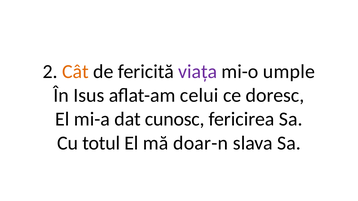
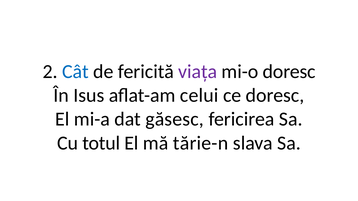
Cât colour: orange -> blue (75, 72)
mi-o umple: umple -> doresc (289, 72)
cunosc: cunosc -> găsesc (175, 119)
doar-n: doar-n -> tărie-n (201, 143)
